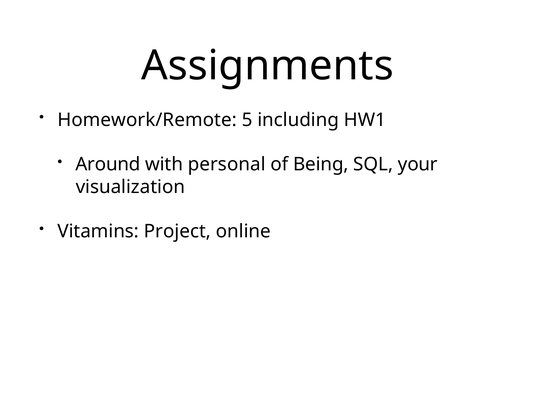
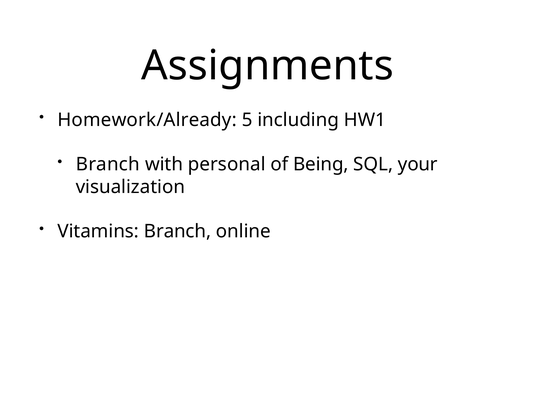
Homework/Remote: Homework/Remote -> Homework/Already (147, 120)
Around: Around -> Branch (108, 164)
Vitamins Project: Project -> Branch (178, 232)
